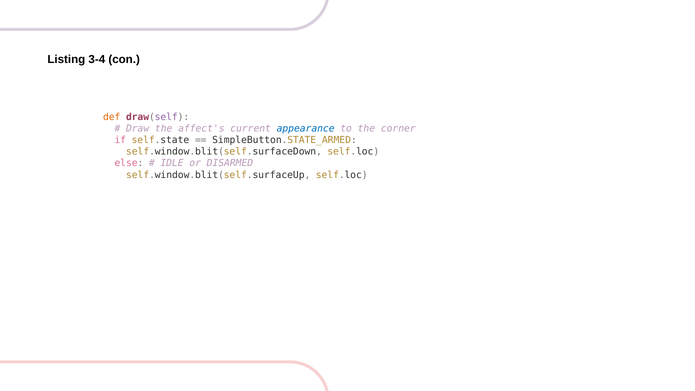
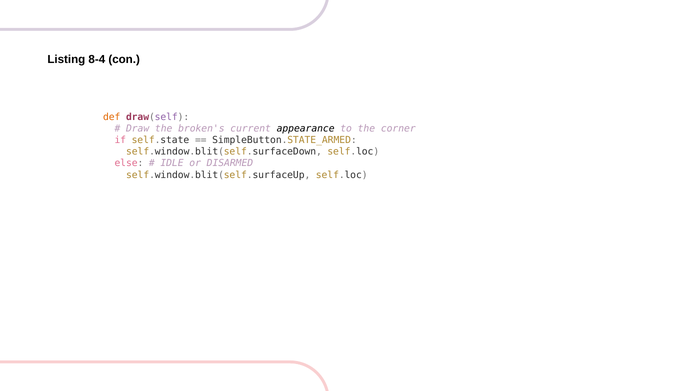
3-4: 3-4 -> 8-4 (97, 59)
affect's: affect's -> broken's (201, 128)
appearance colour: blue -> black (306, 128)
